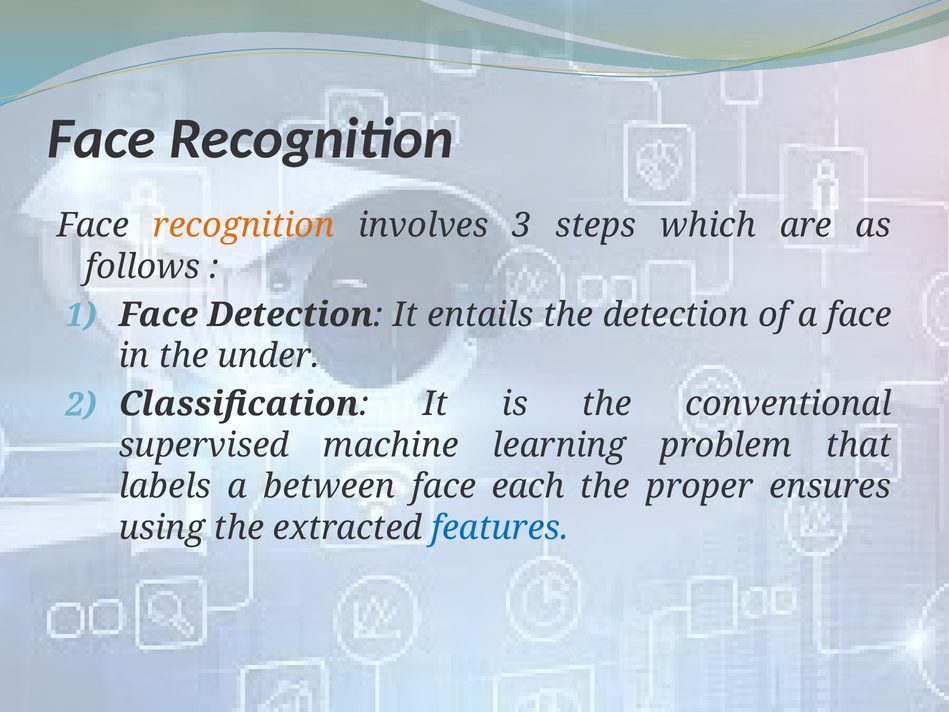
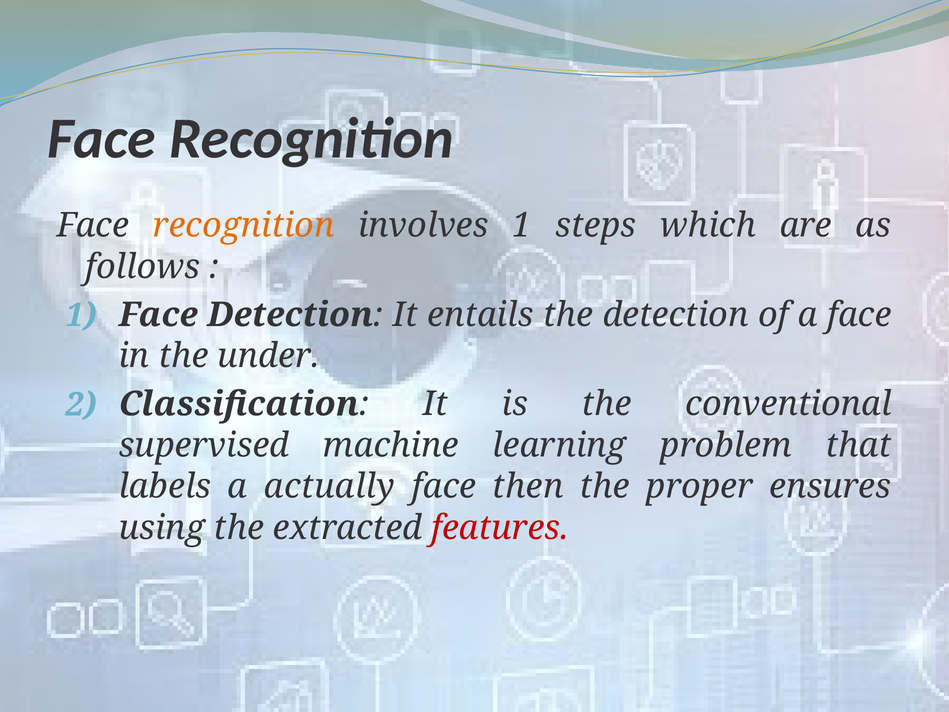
involves 3: 3 -> 1 (522, 225)
between: between -> actually (329, 486)
each: each -> then (528, 486)
features colour: blue -> red (500, 528)
